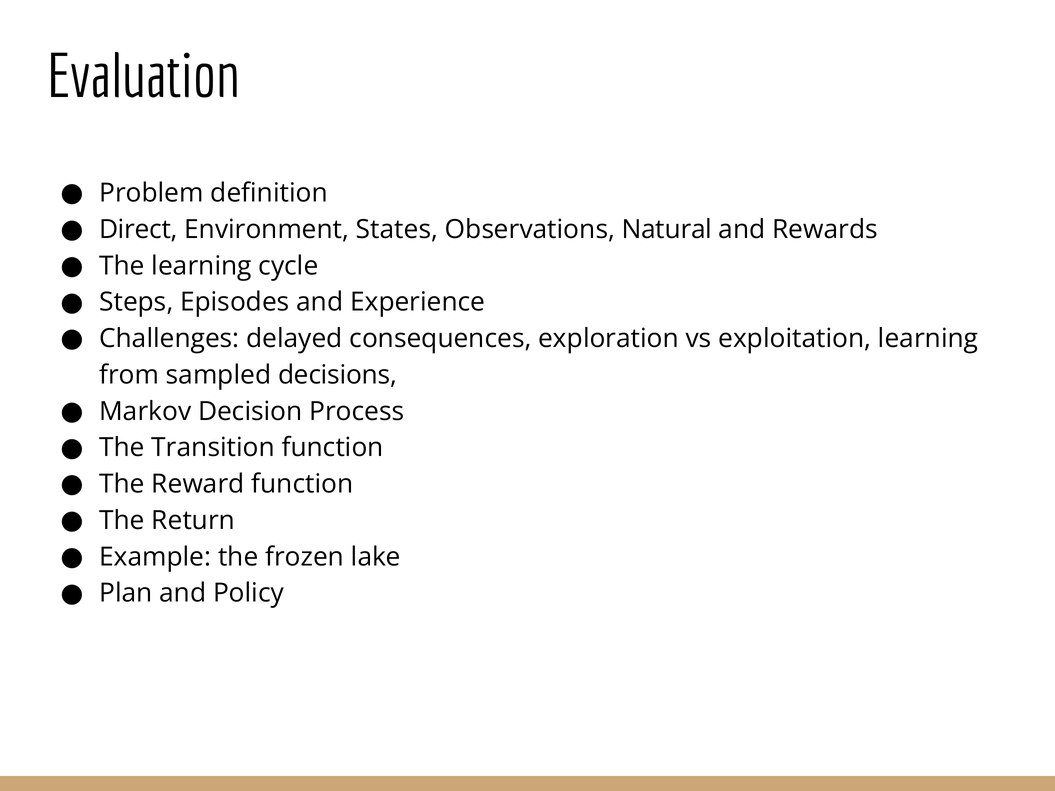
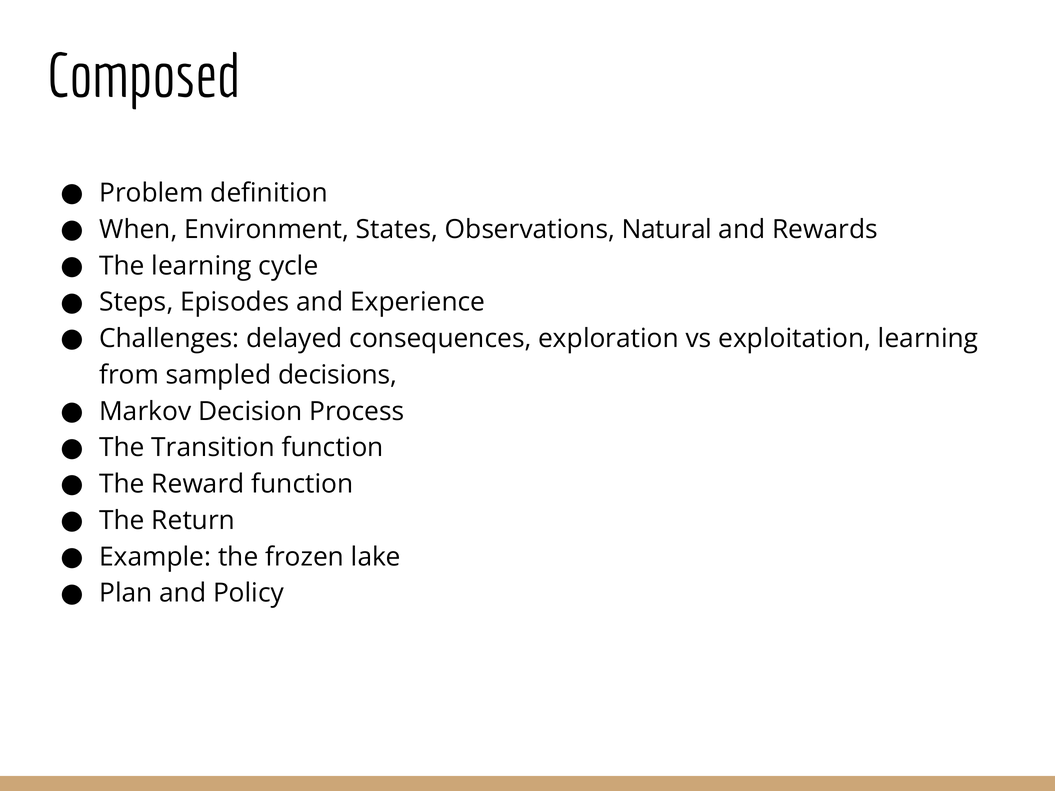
Evaluation: Evaluation -> Composed (144, 77)
Direct: Direct -> When (138, 230)
